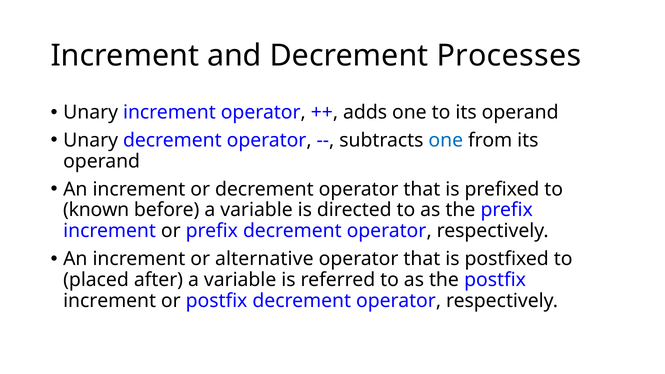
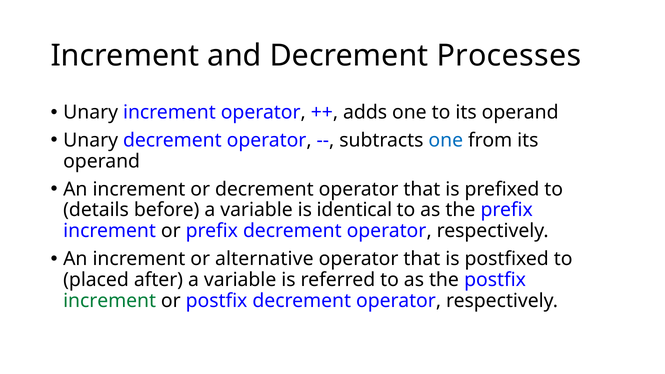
known: known -> details (96, 210)
directed: directed -> identical (354, 210)
increment colour: black -> green (110, 301)
